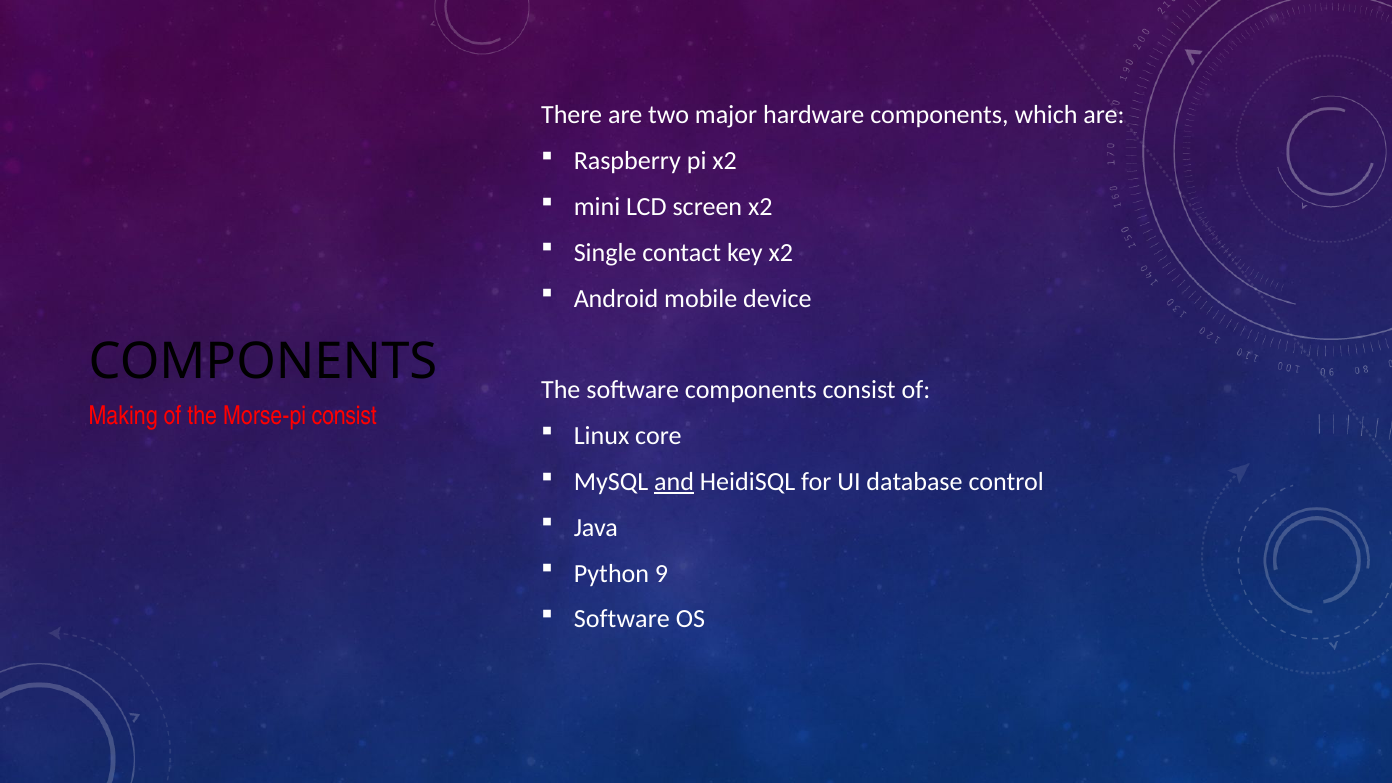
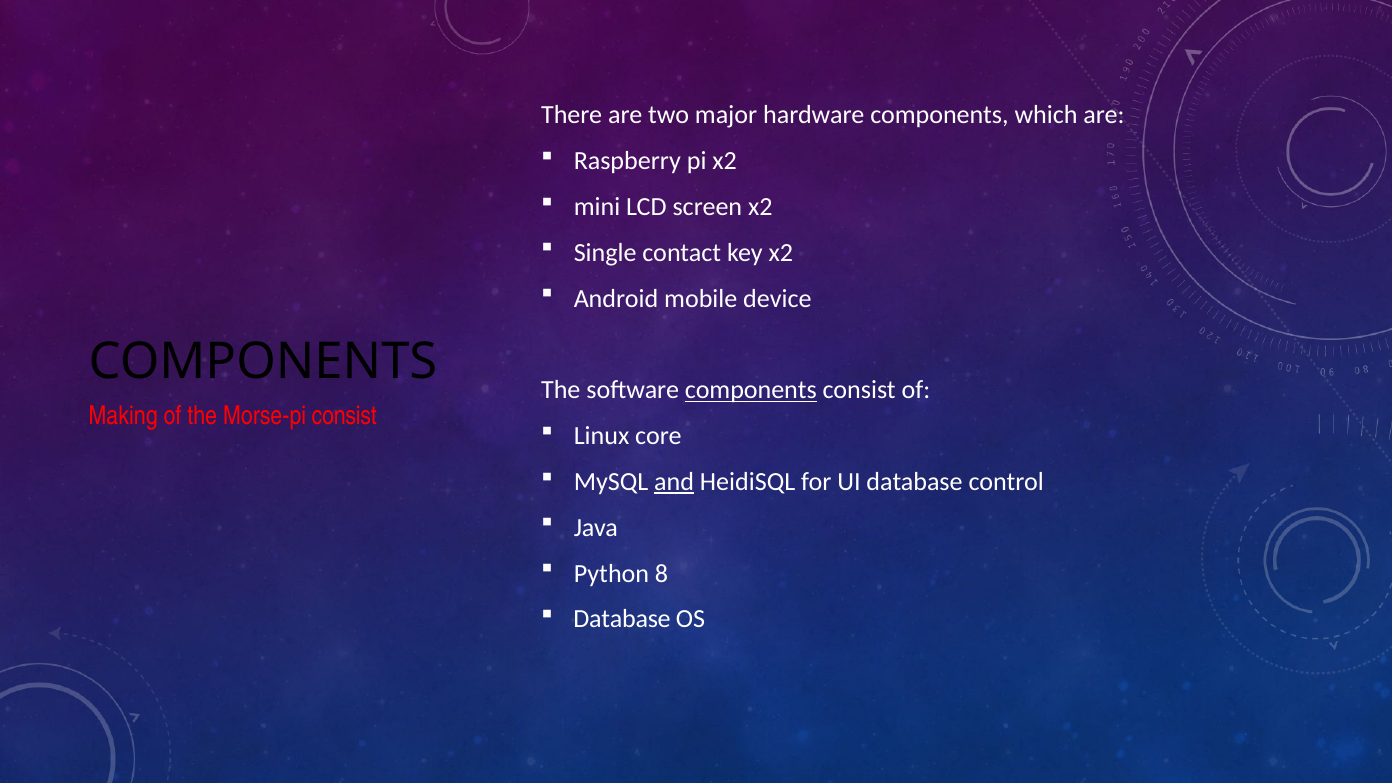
components underline: none -> present (751, 390)
9: 9 -> 8 (662, 573)
Software: Software -> Database (622, 619)
